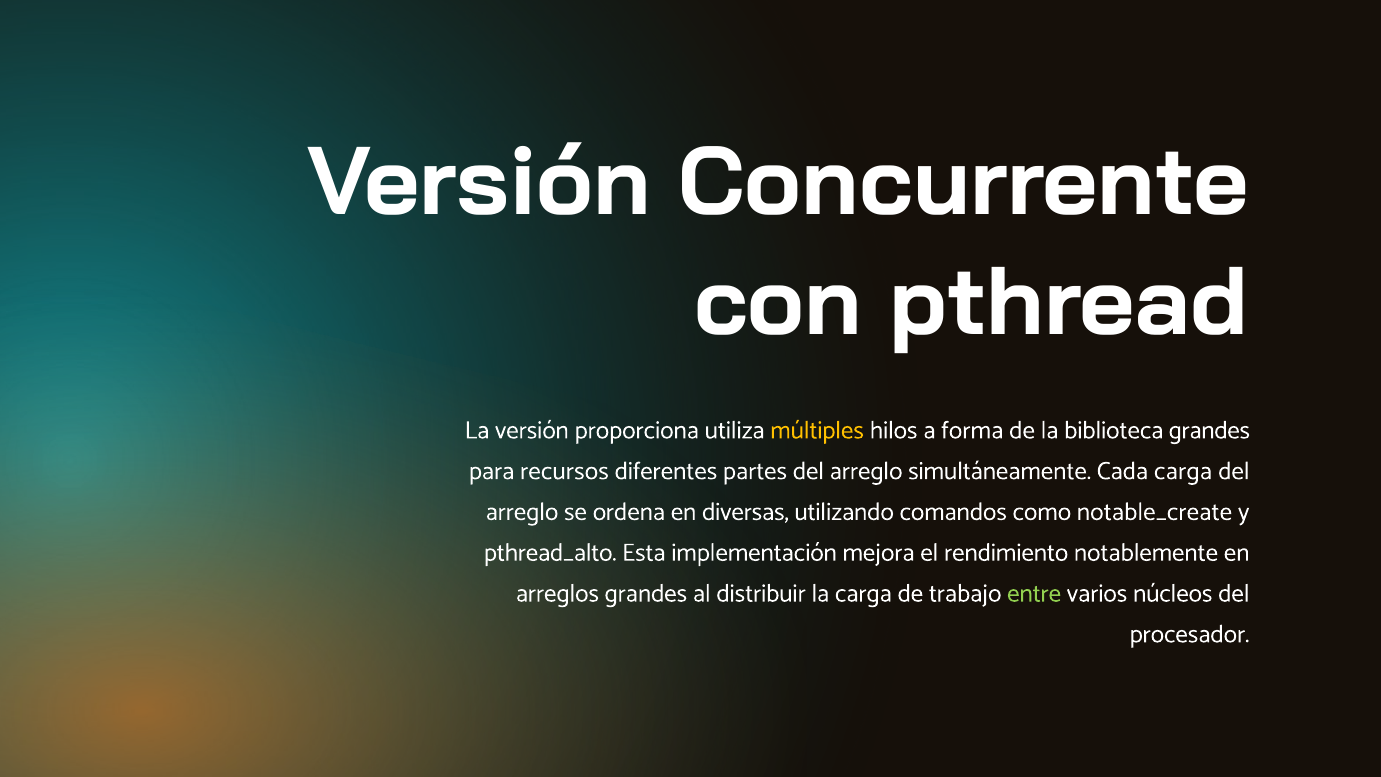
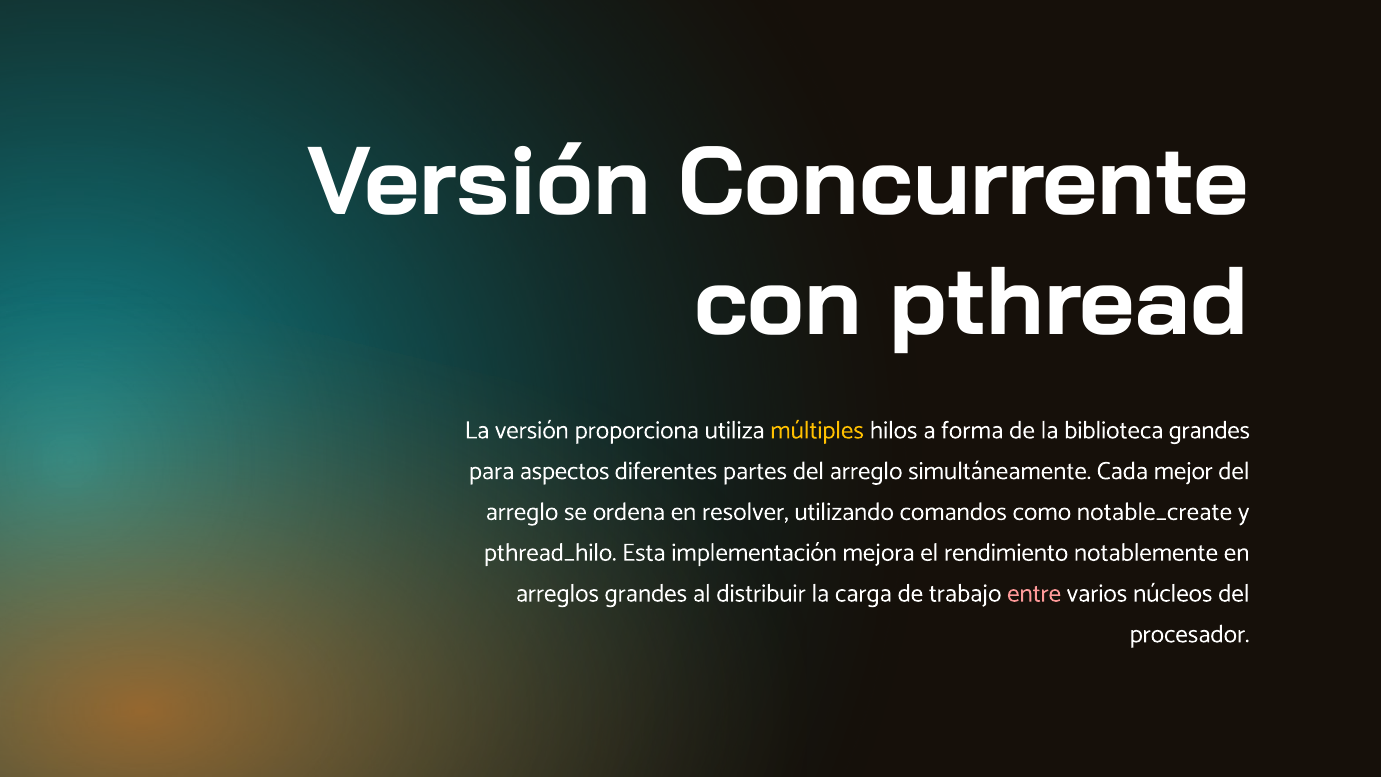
recursos: recursos -> aspectos (565, 471)
Cada carga: carga -> mejor (1183, 471)
diversas: diversas -> resolver (745, 512)
pthread_alto: pthread_alto -> pthread_hilo (550, 552)
entre colour: light green -> pink (1034, 593)
